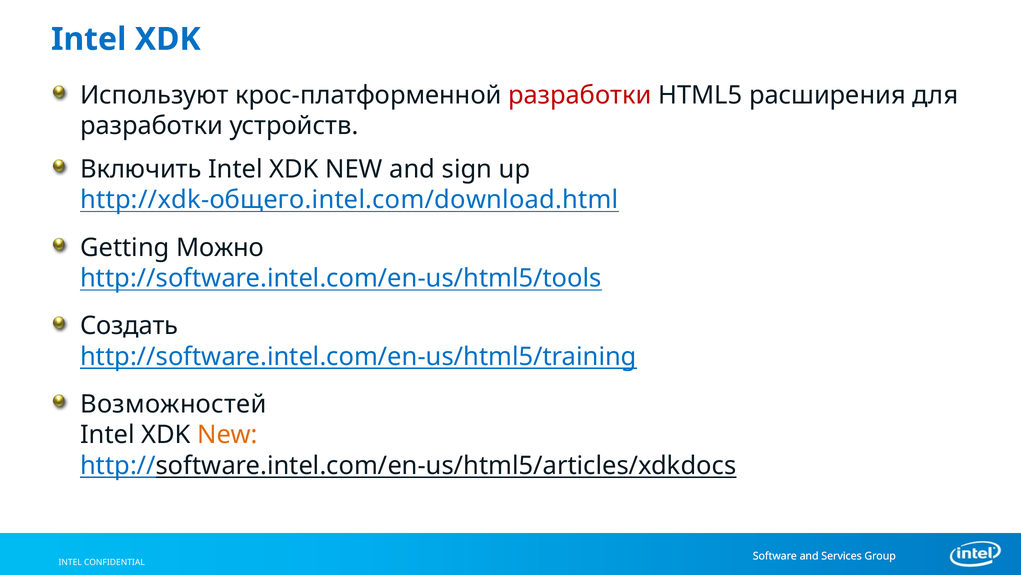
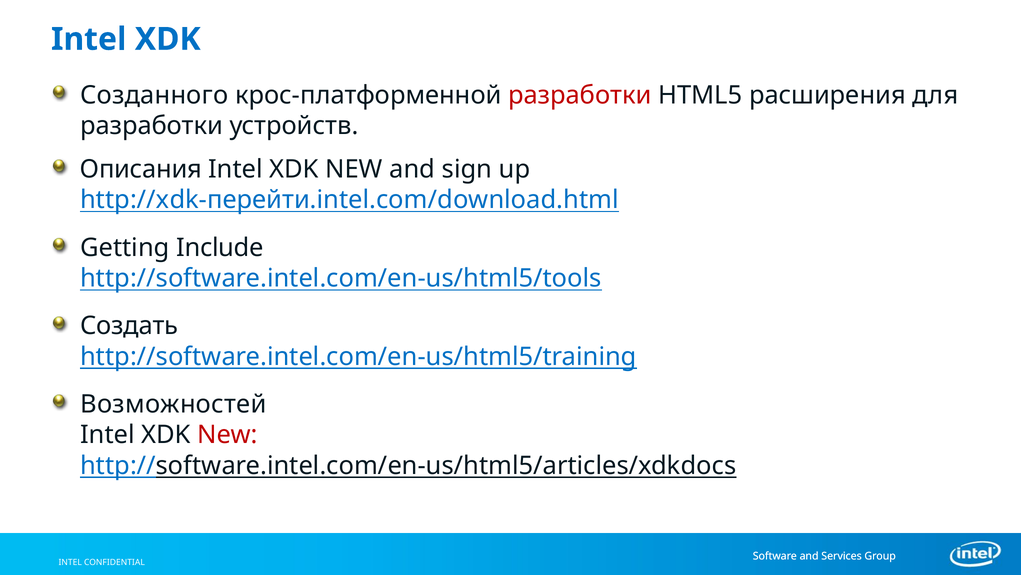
Используют: Используют -> Созданного (154, 95)
Включить: Включить -> Описания (141, 169)
http://xdk-общего.intel.com/download.html: http://xdk-общего.intel.com/download.html -> http://xdk-перейти.intel.com/download.html (349, 200)
Можно: Можно -> Include (220, 247)
New colour: orange -> red (228, 434)
